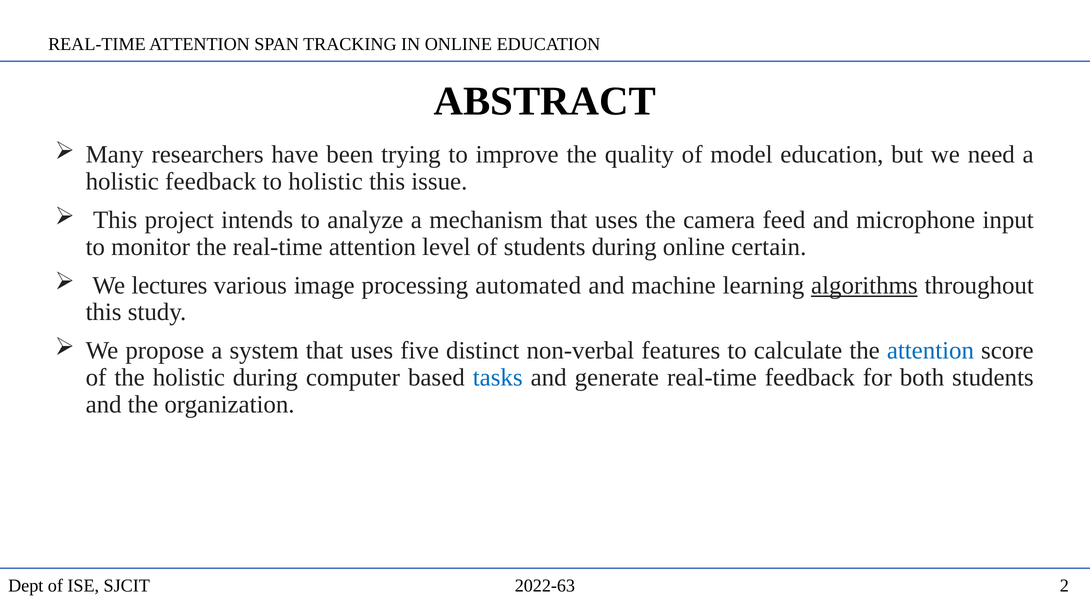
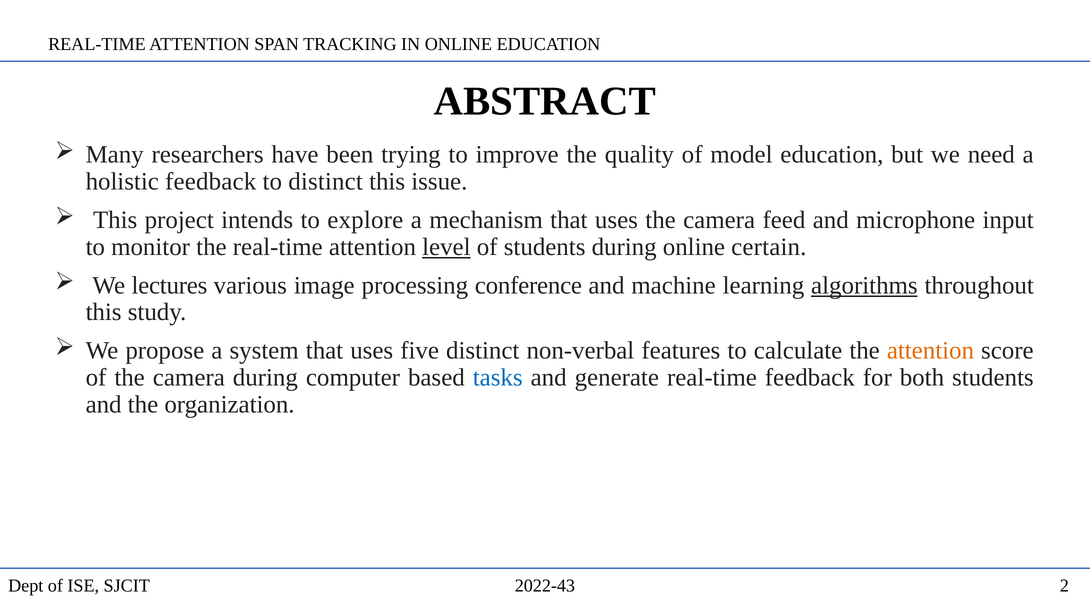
to holistic: holistic -> distinct (326, 182)
analyze: analyze -> explore (365, 220)
level underline: none -> present (446, 247)
automated: automated -> conference (528, 285)
attention colour: blue -> orange (930, 351)
of the holistic: holistic -> camera (189, 378)
2022-63: 2022-63 -> 2022-43 (545, 586)
